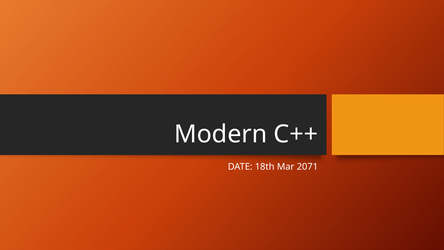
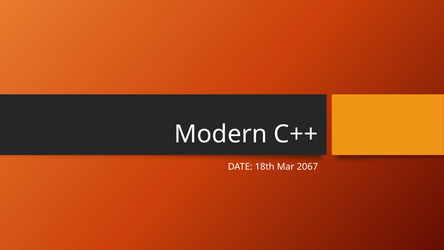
2071: 2071 -> 2067 (307, 167)
